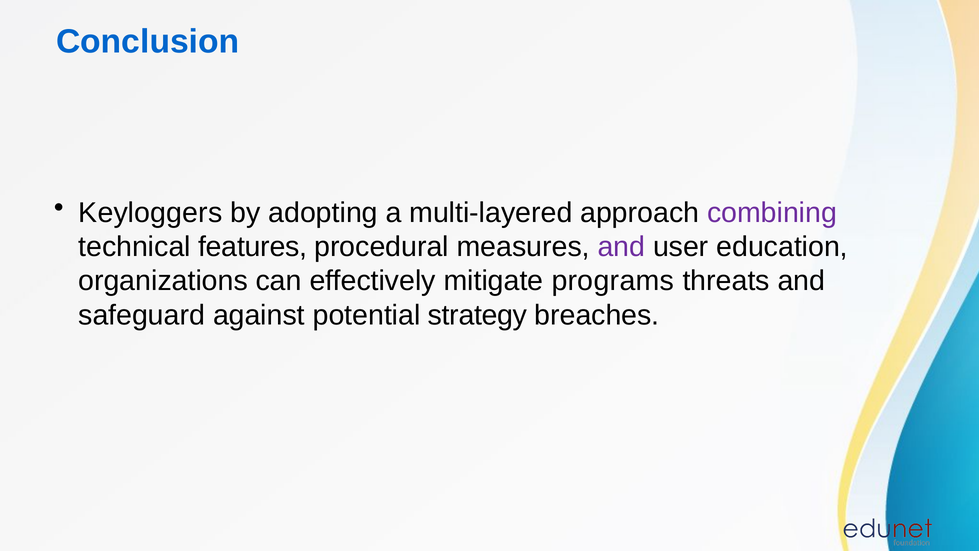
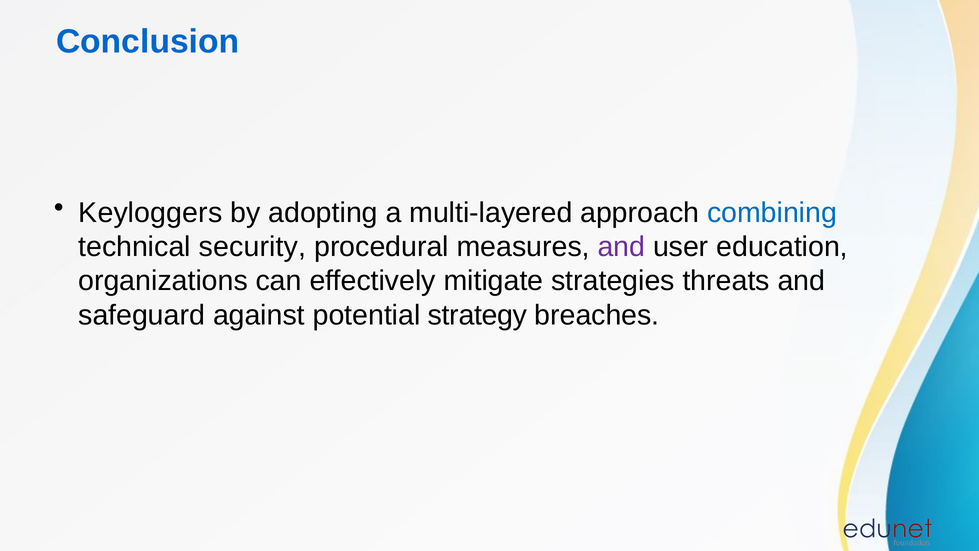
combining colour: purple -> blue (772, 212)
features: features -> security (252, 247)
programs: programs -> strategies (613, 281)
